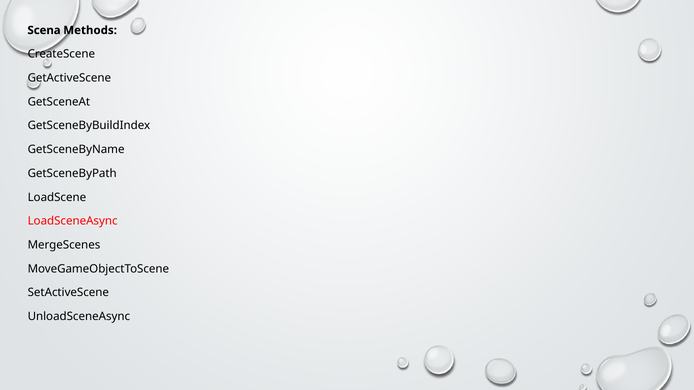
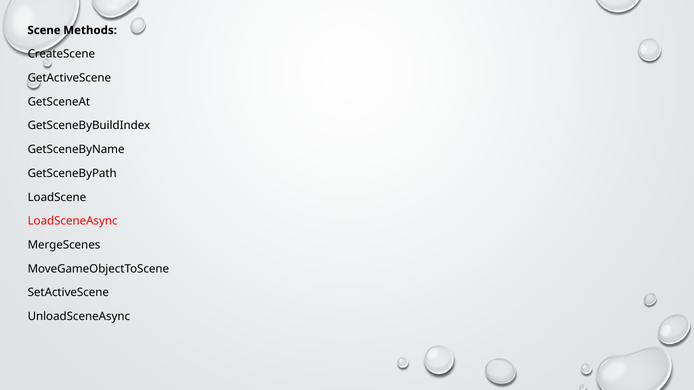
Scena: Scena -> Scene (44, 30)
